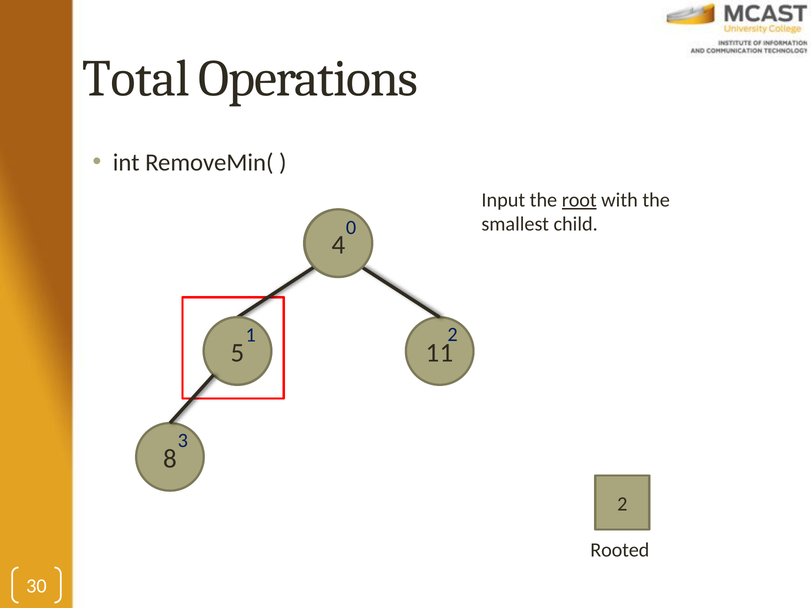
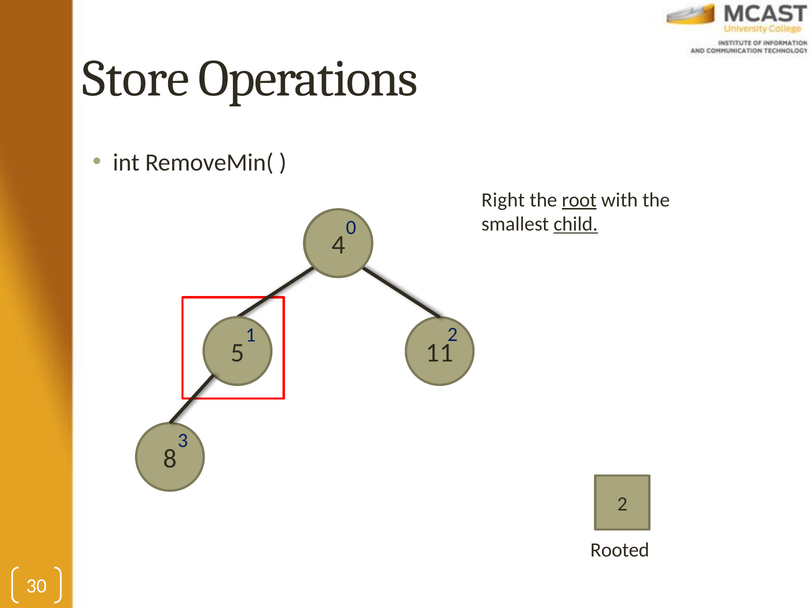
Total: Total -> Store (136, 79)
Input: Input -> Right (503, 200)
child underline: none -> present (576, 224)
